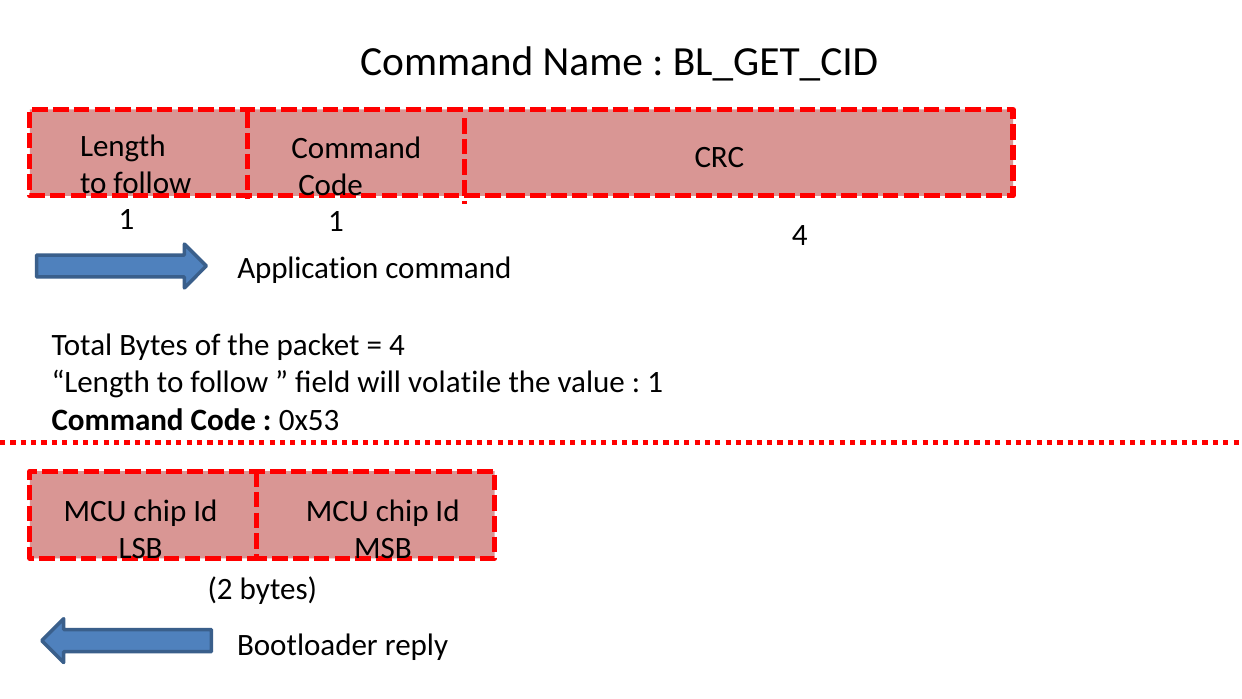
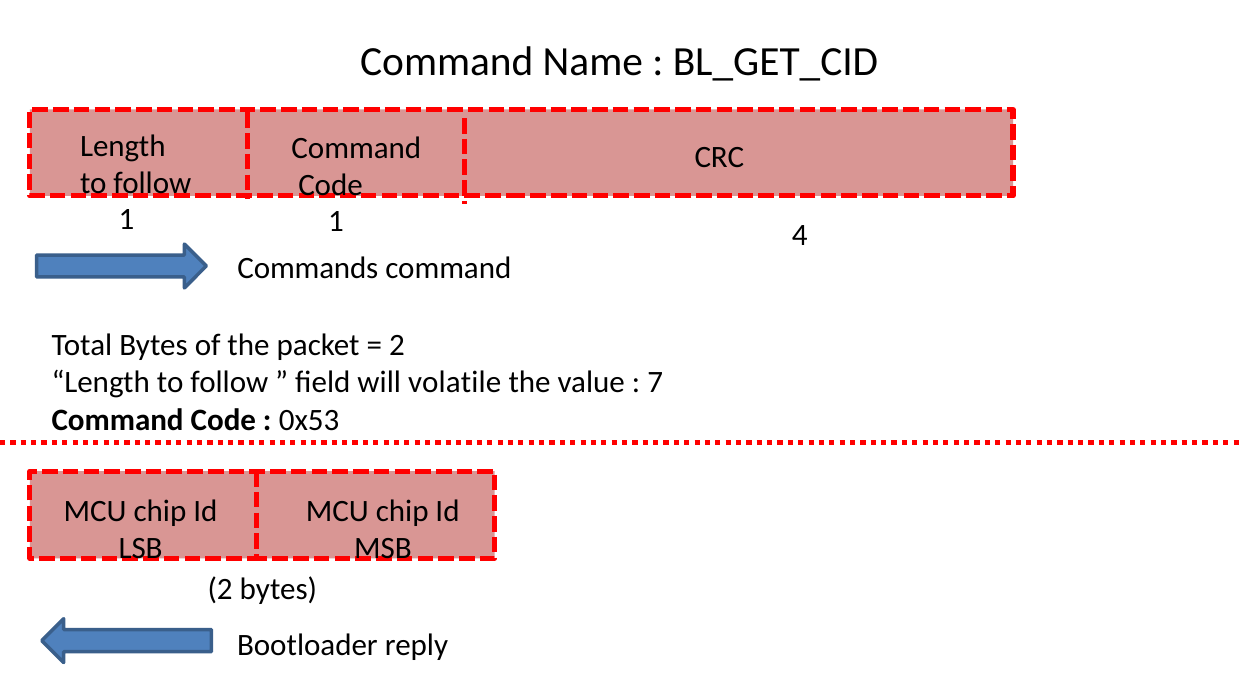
Application: Application -> Commands (308, 268)
4: 4 -> 2 (397, 345)
1: 1 -> 7 (655, 382)
